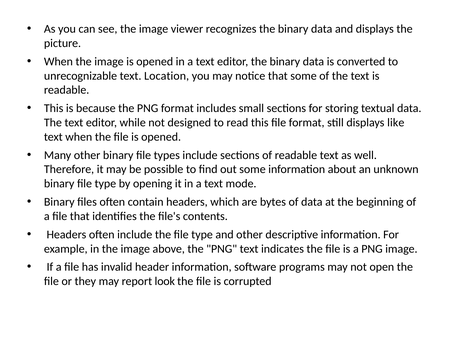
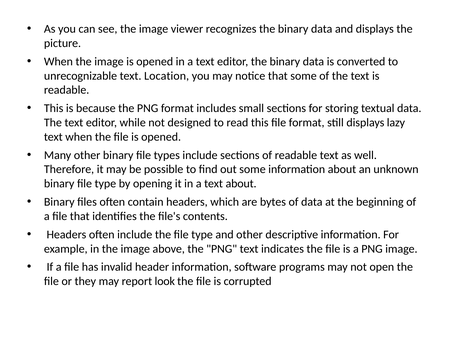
like: like -> lazy (396, 123)
text mode: mode -> about (241, 184)
